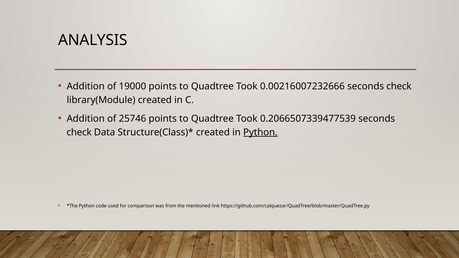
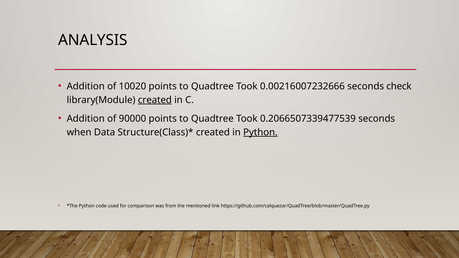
19000: 19000 -> 10020 (132, 86)
created underline: none -> present (155, 100)
25746: 25746 -> 90000 (132, 119)
check: check -> when (79, 132)
